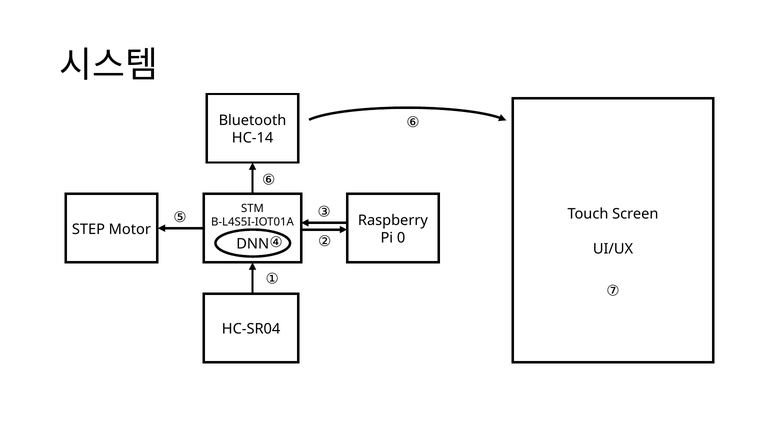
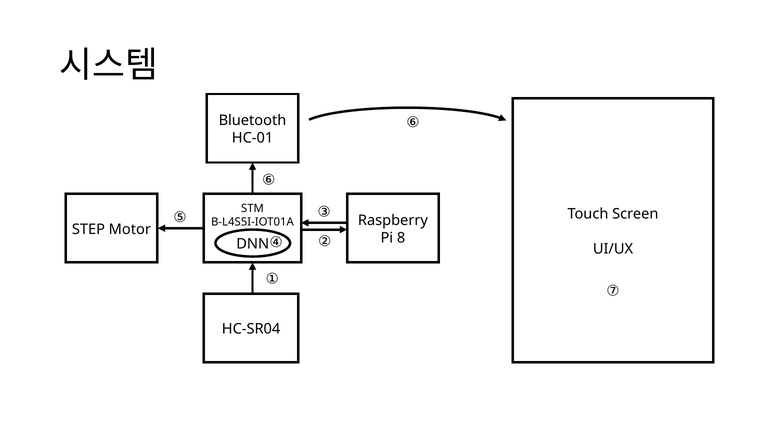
HC-14: HC-14 -> HC-01 (253, 138)
0: 0 -> 8 (401, 238)
